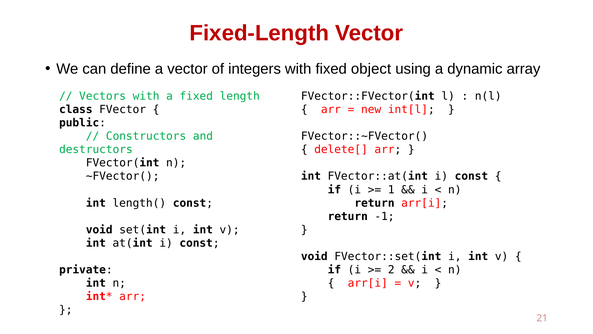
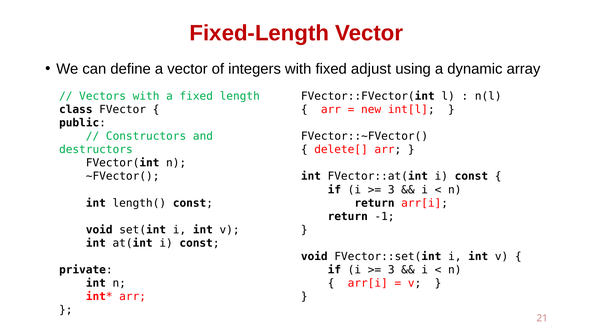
object: object -> adjust (371, 69)
1: 1 -> 3 (391, 189)
2: 2 -> 3 (391, 269)
